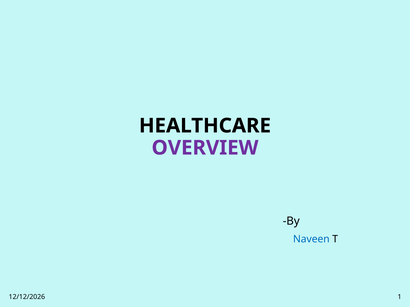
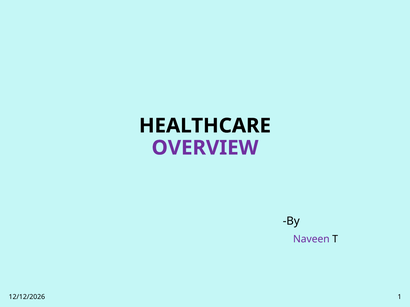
Naveen colour: blue -> purple (311, 239)
